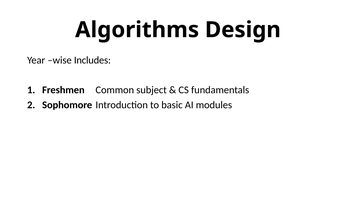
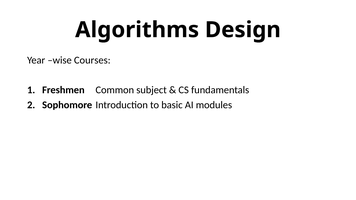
Includes: Includes -> Courses (92, 60)
